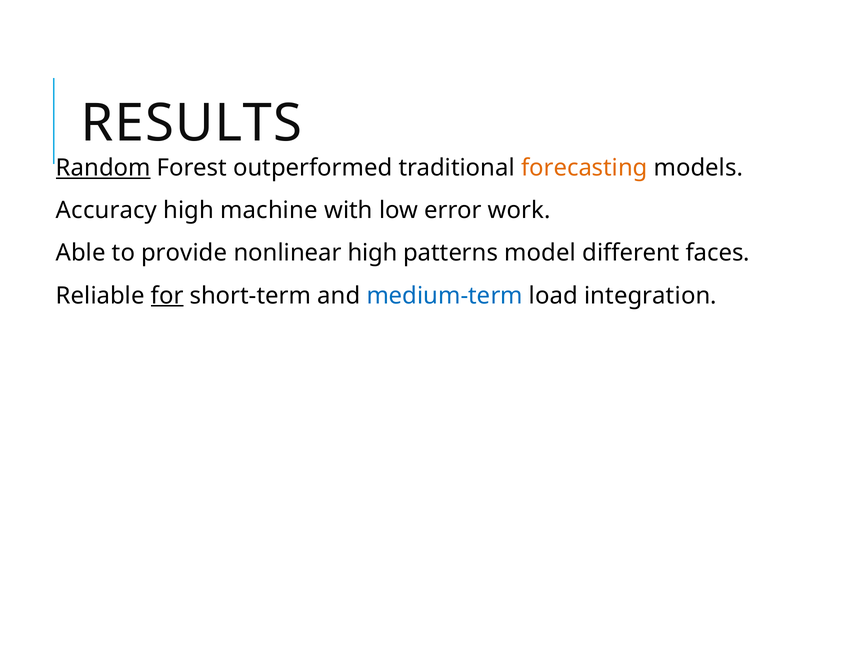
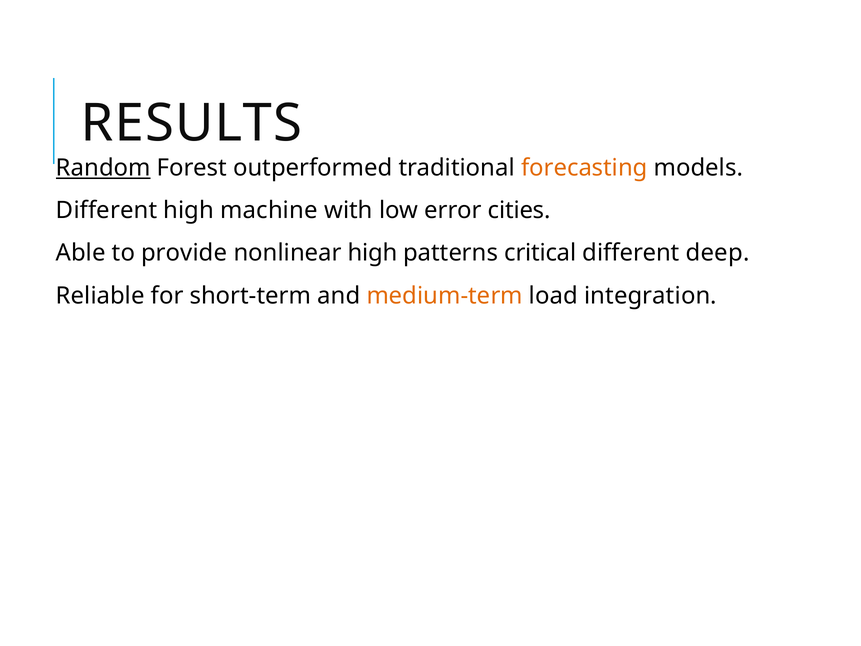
Accuracy: Accuracy -> Different (107, 210)
work: work -> cities (519, 210)
model: model -> critical (540, 253)
faces: faces -> deep (718, 253)
for underline: present -> none (167, 295)
medium-term colour: blue -> orange (445, 295)
